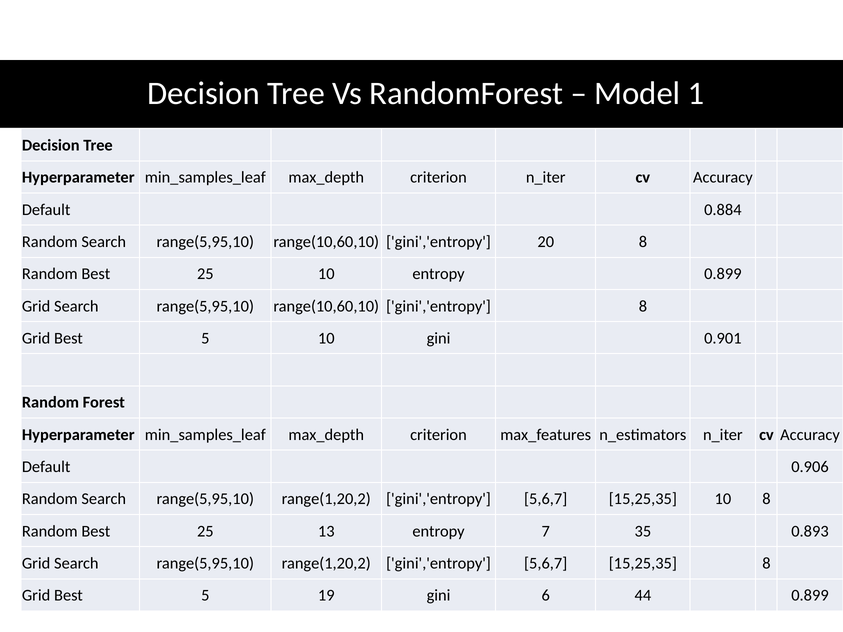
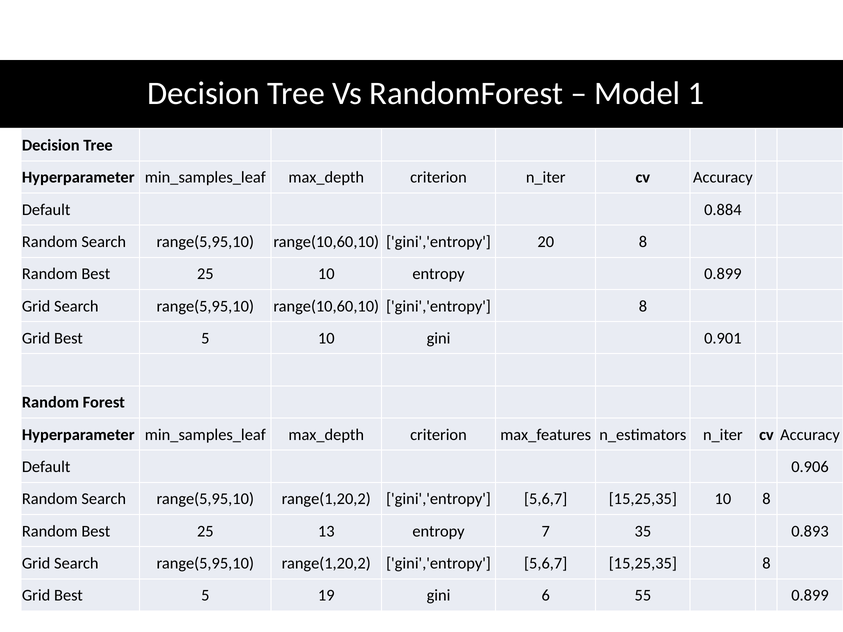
44: 44 -> 55 (643, 596)
